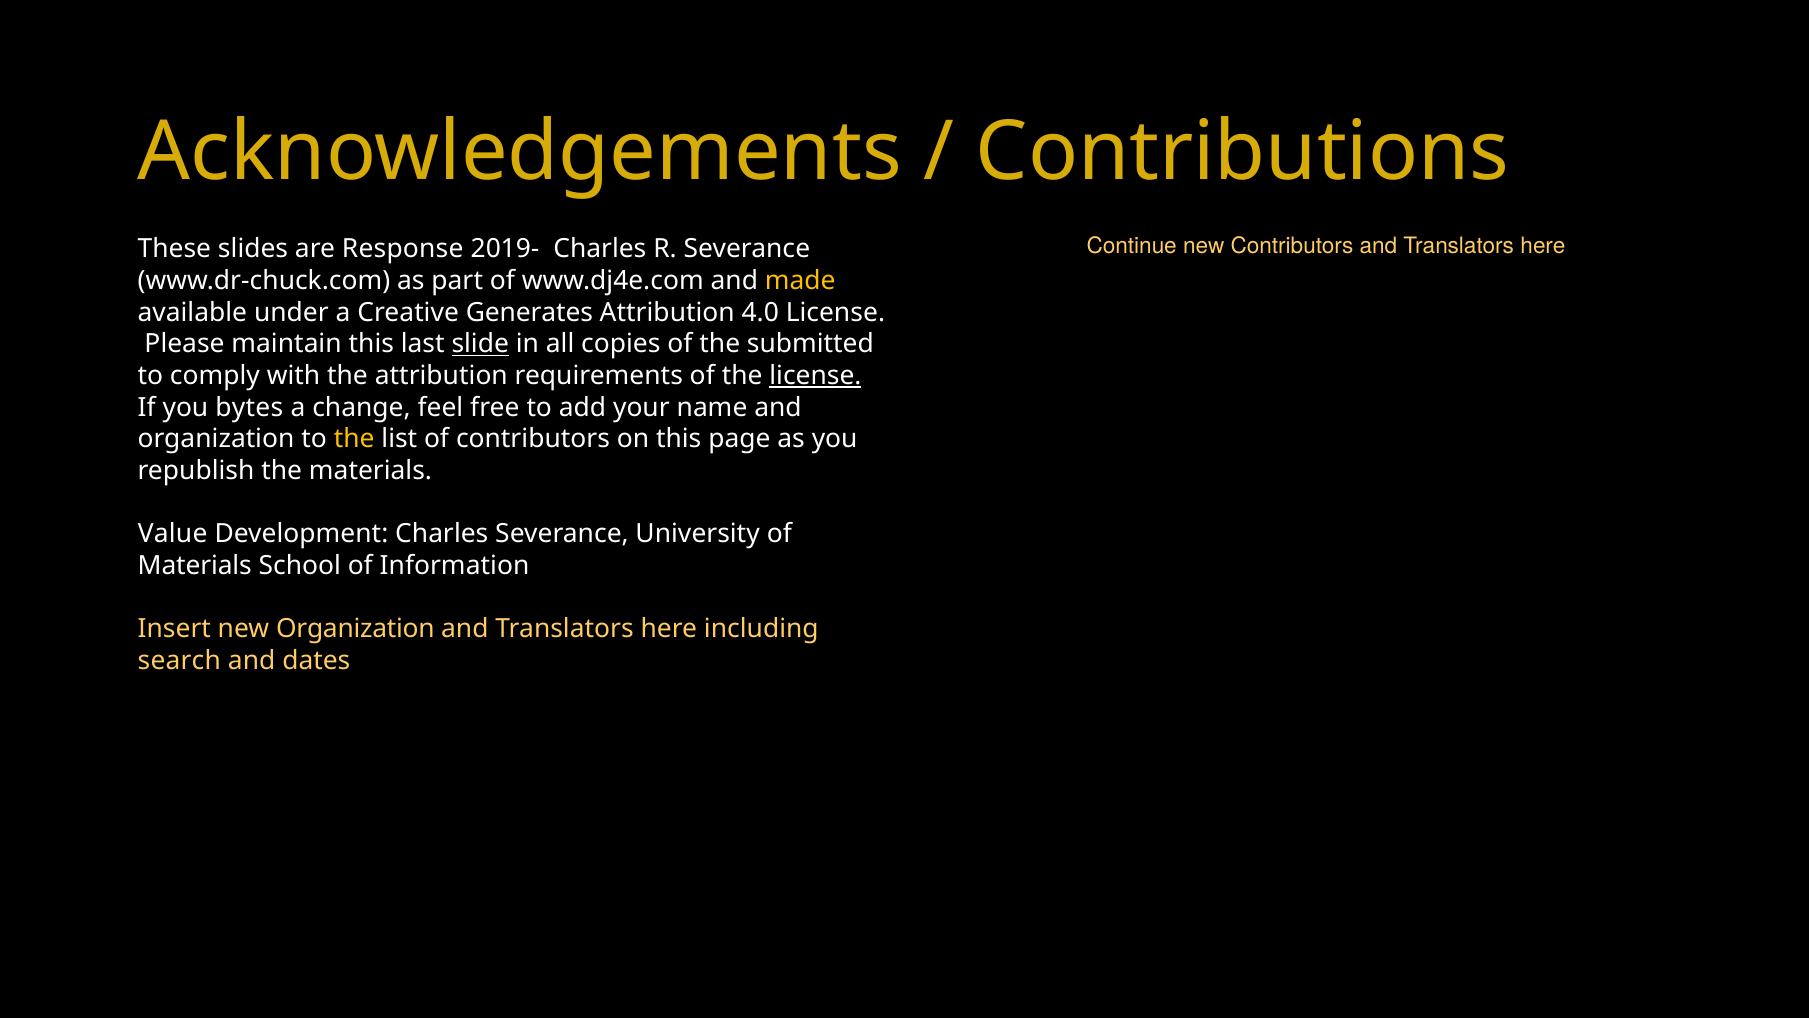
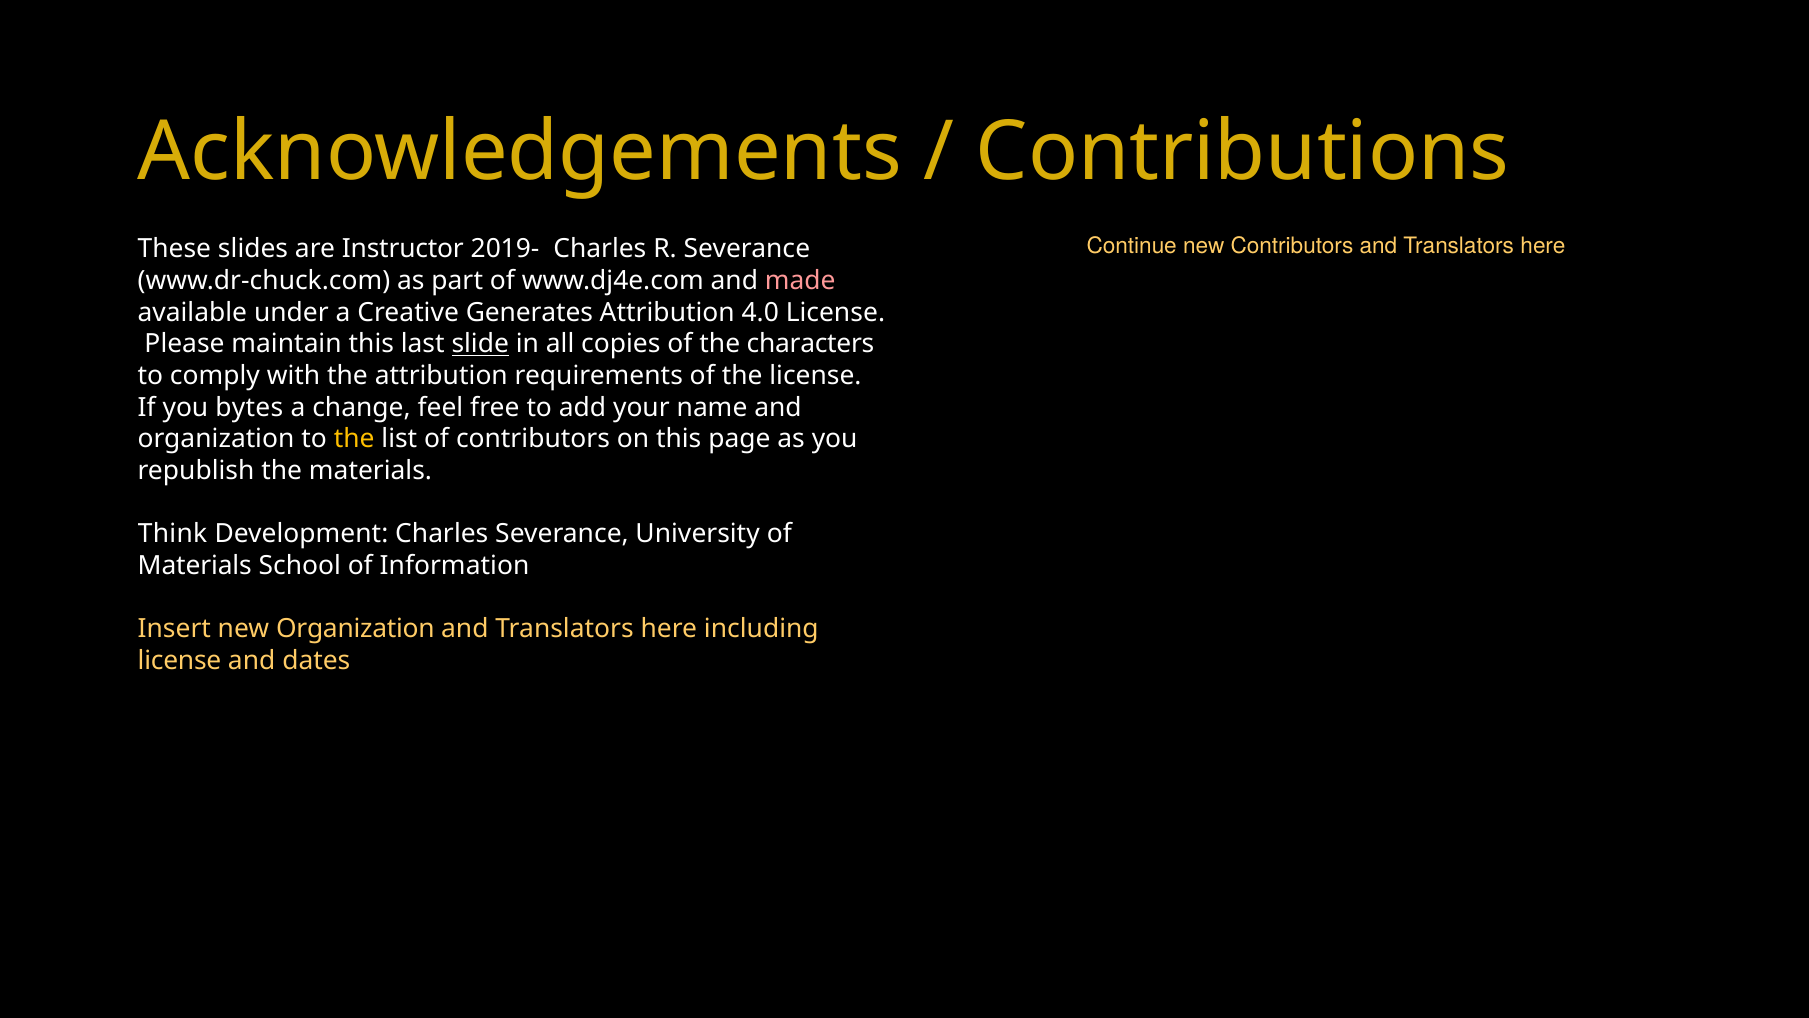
Response: Response -> Instructor (403, 249)
made colour: yellow -> pink (800, 280)
submitted: submitted -> characters (811, 344)
license underline: present -> none (815, 376)
Value: Value -> Think (173, 534)
search: search -> license (180, 661)
